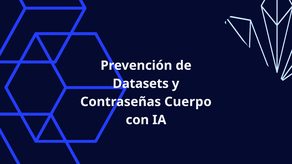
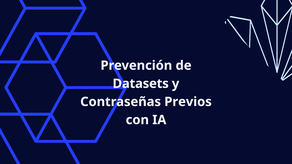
Cuerpo: Cuerpo -> Previos (188, 102)
